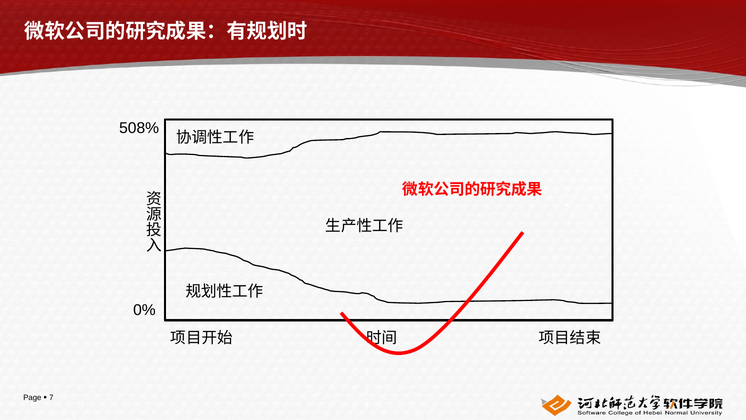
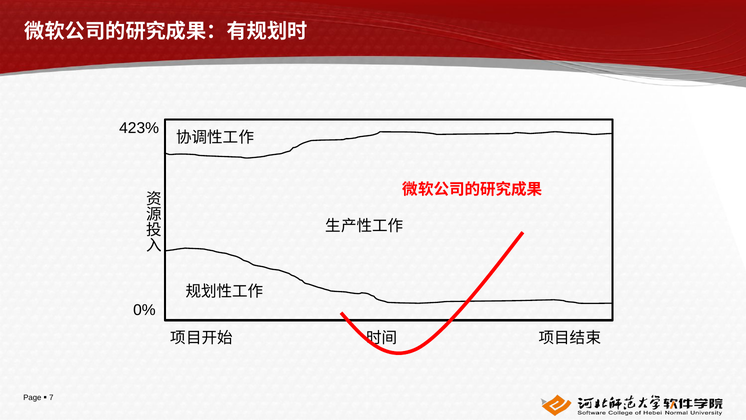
508%: 508% -> 423% (139, 128)
